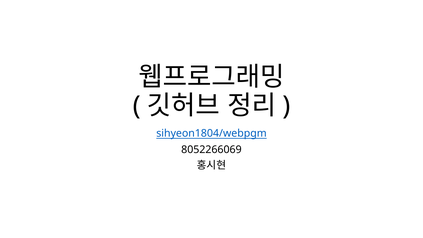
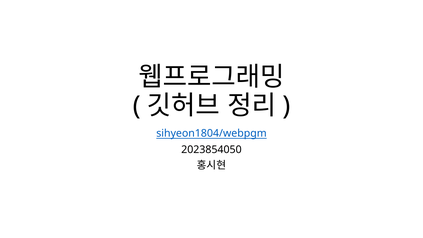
8052266069: 8052266069 -> 2023854050 (211, 150)
